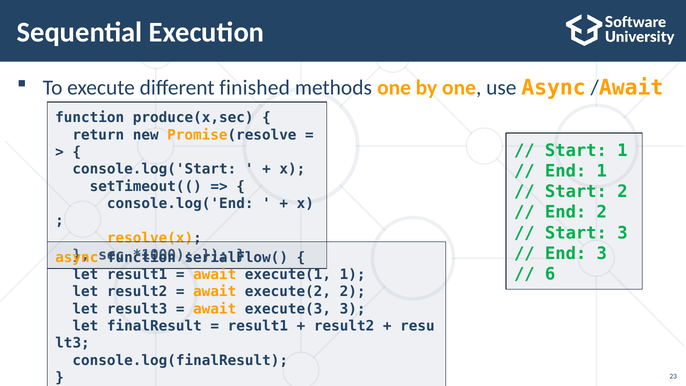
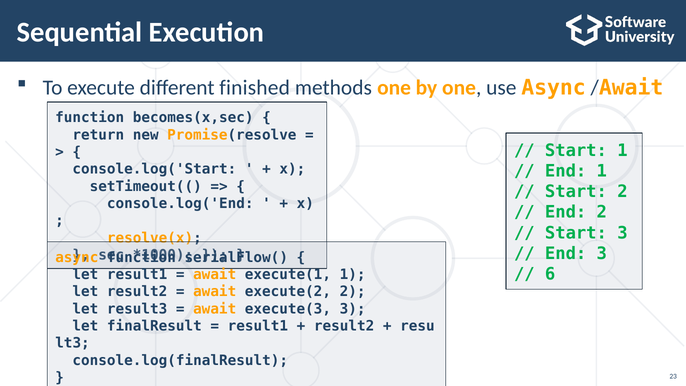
produce(x,sec: produce(x,sec -> becomes(x,sec (193, 118)
